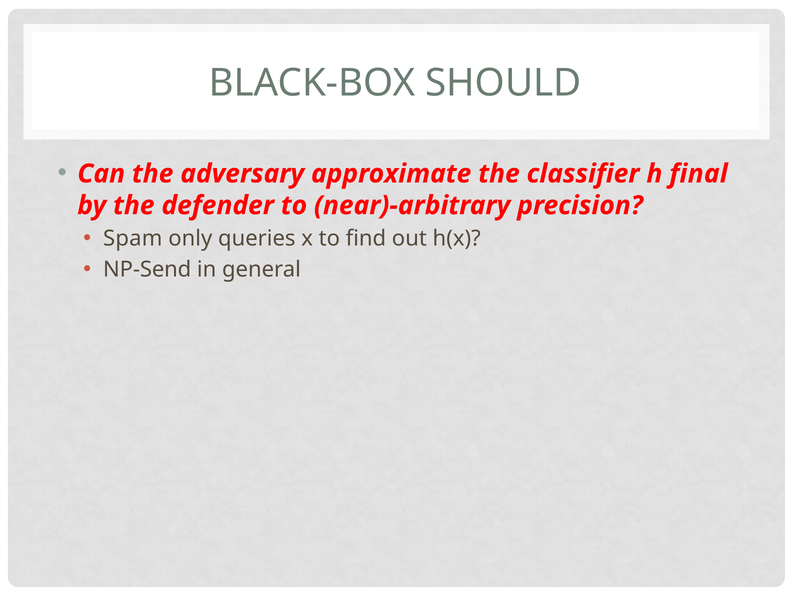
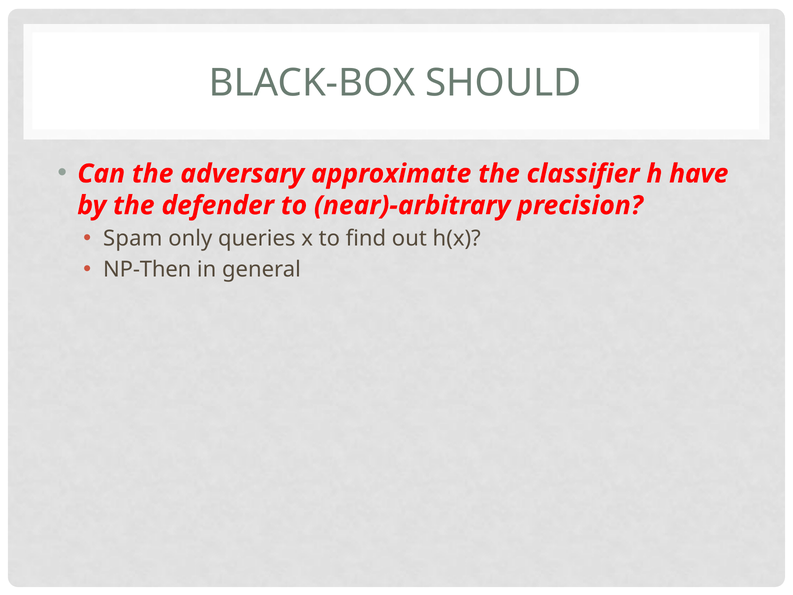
final: final -> have (699, 174)
NP-Send: NP-Send -> NP-Then (147, 269)
